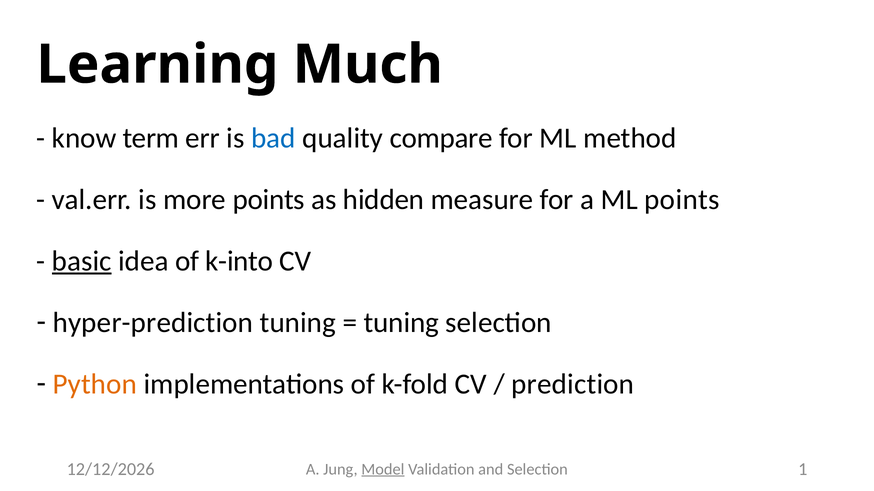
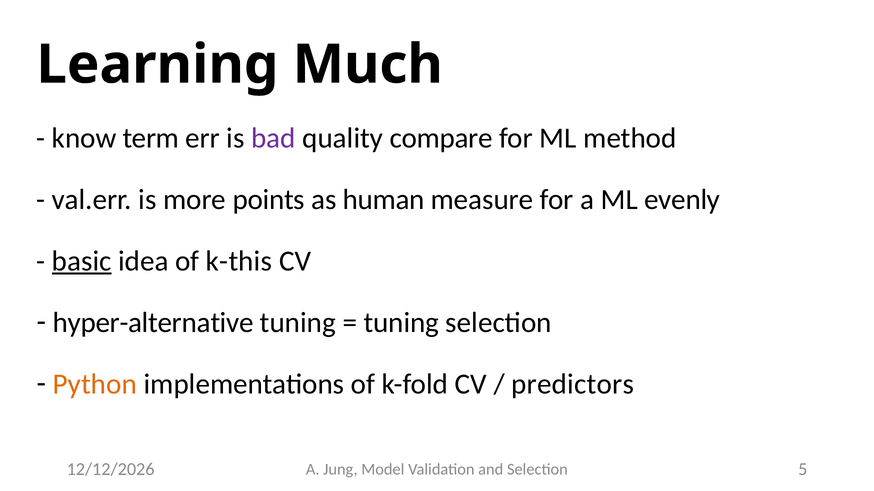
bad colour: blue -> purple (273, 138)
hidden: hidden -> human (384, 200)
ML points: points -> evenly (682, 200)
k-into: k-into -> k-this (239, 261)
hyper-prediction: hyper-prediction -> hyper-alternative (153, 323)
prediction: prediction -> predictors (573, 384)
Model underline: present -> none (383, 470)
1: 1 -> 5 (803, 470)
